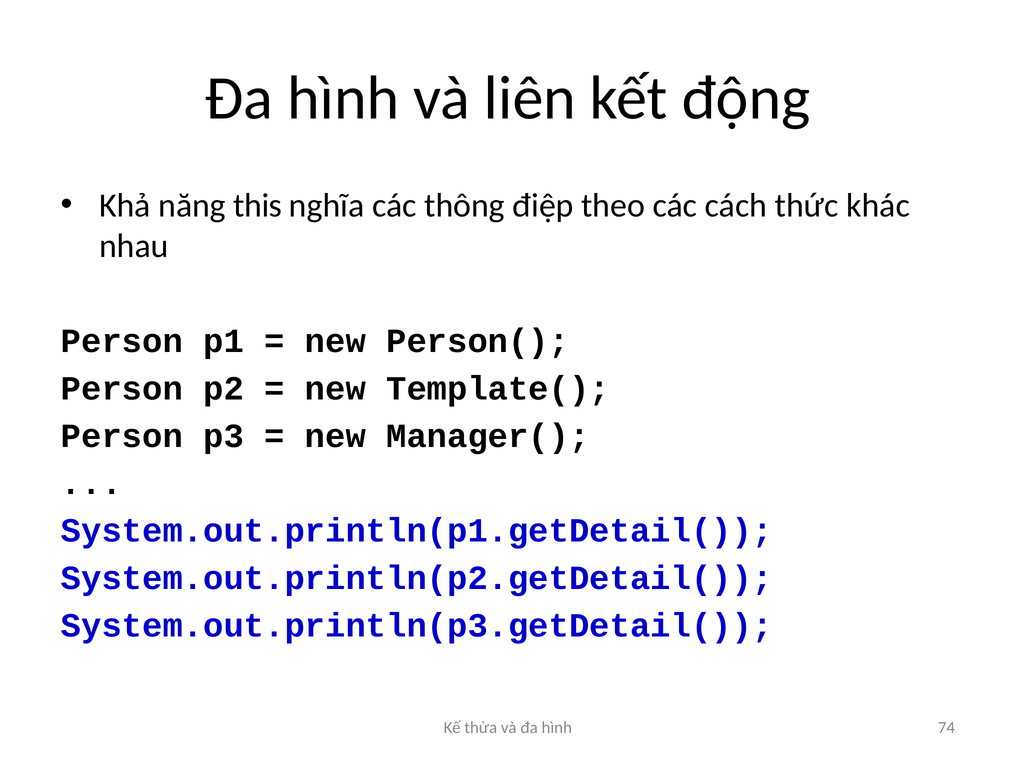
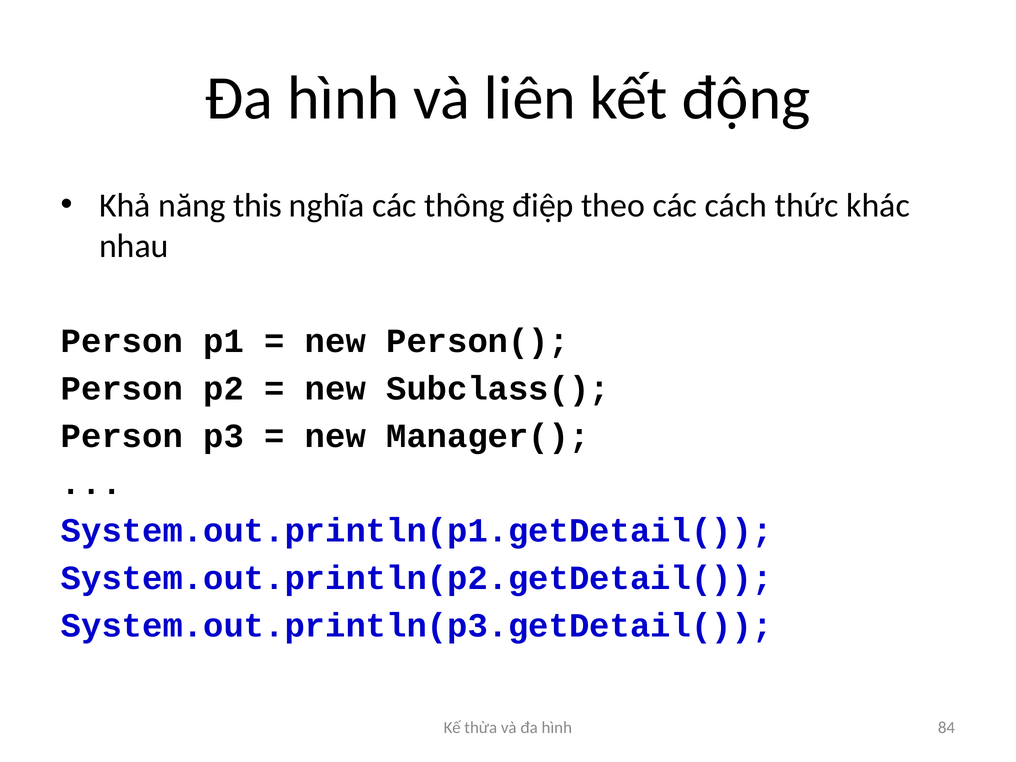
Template(: Template( -> Subclass( (498, 388)
74: 74 -> 84 (946, 728)
